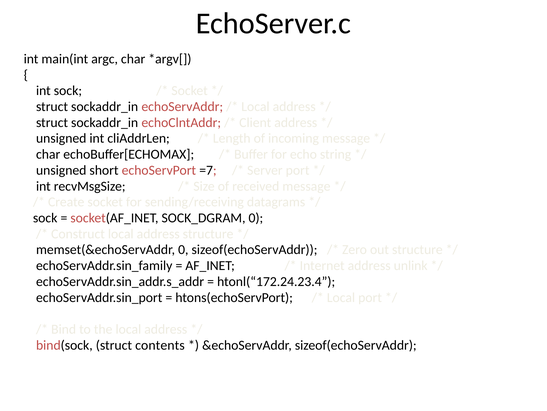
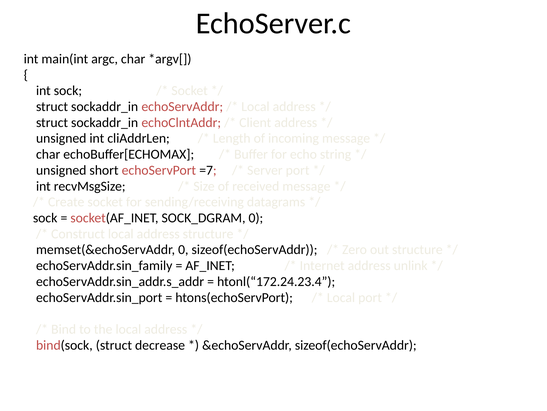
contents: contents -> decrease (160, 345)
